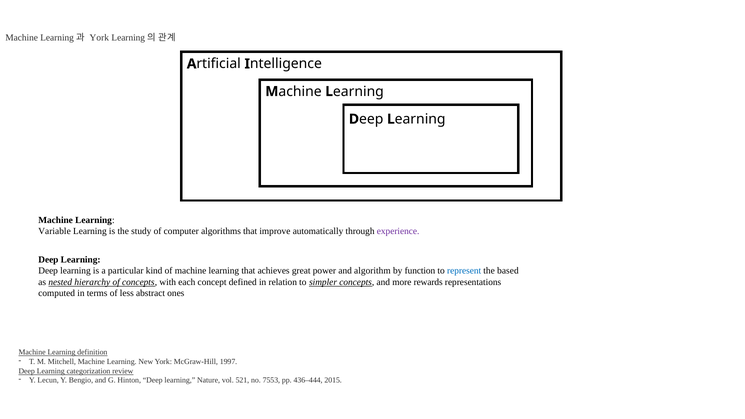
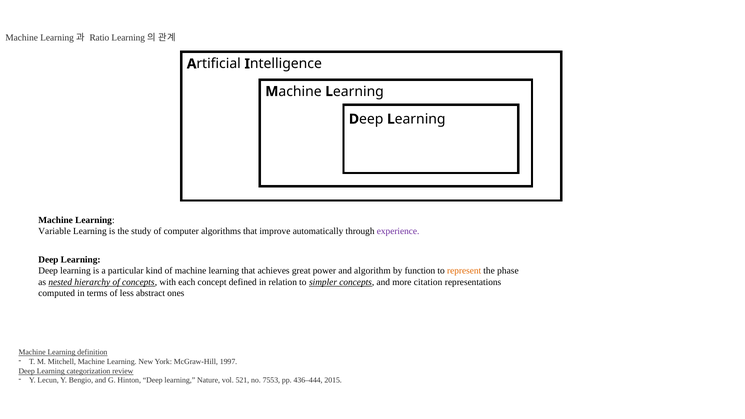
York: York -> Ratio (99, 38)
represent colour: blue -> orange (464, 271)
based: based -> phase (508, 271)
rewards: rewards -> citation (428, 282)
